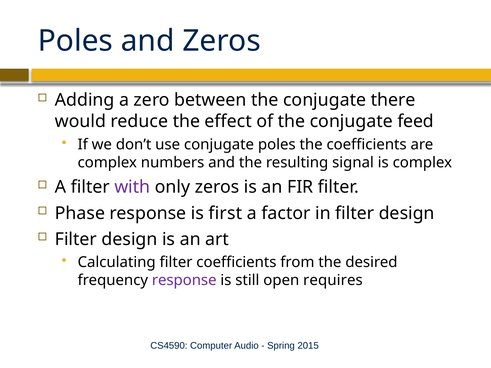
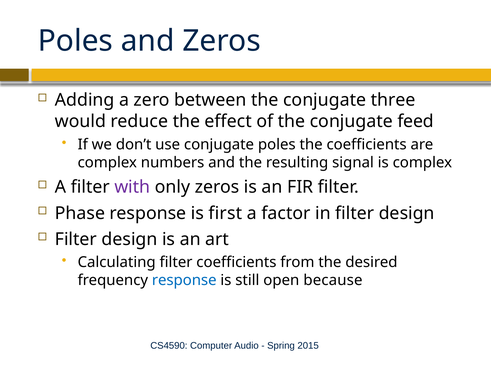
there: there -> three (393, 100)
response colour: purple -> blue (184, 281)
requires: requires -> because (333, 281)
